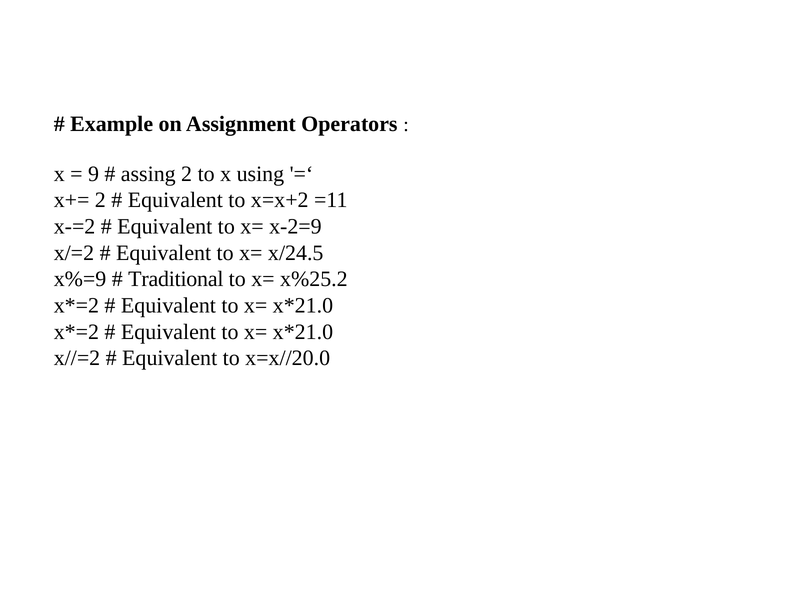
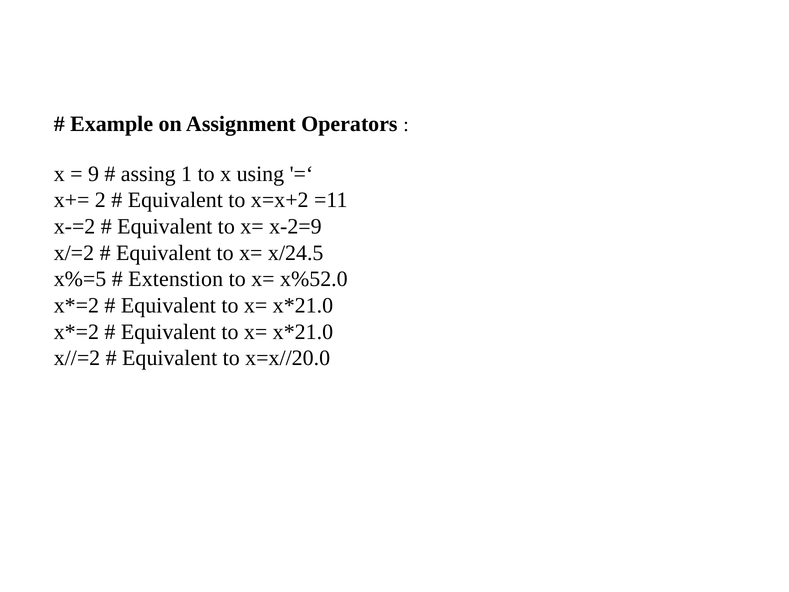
assing 2: 2 -> 1 (187, 174)
x%=9: x%=9 -> x%=5 (80, 279)
Traditional: Traditional -> Extenstion (176, 279)
x%25.2: x%25.2 -> x%52.0 (314, 279)
